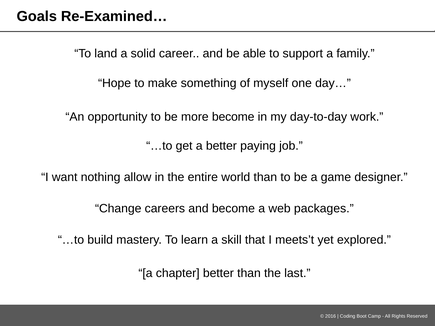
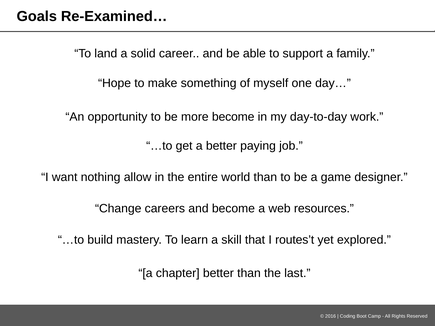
packages: packages -> resources (324, 209)
meets’t: meets’t -> routes’t (295, 240)
